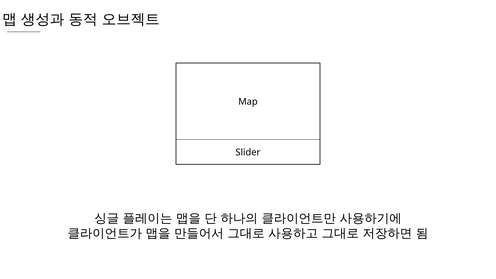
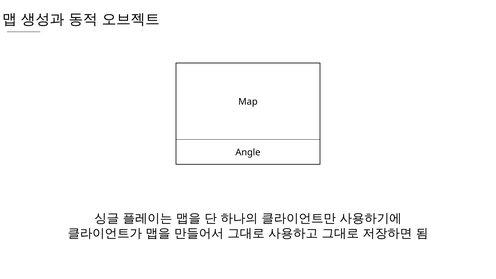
Slider: Slider -> Angle (248, 153)
